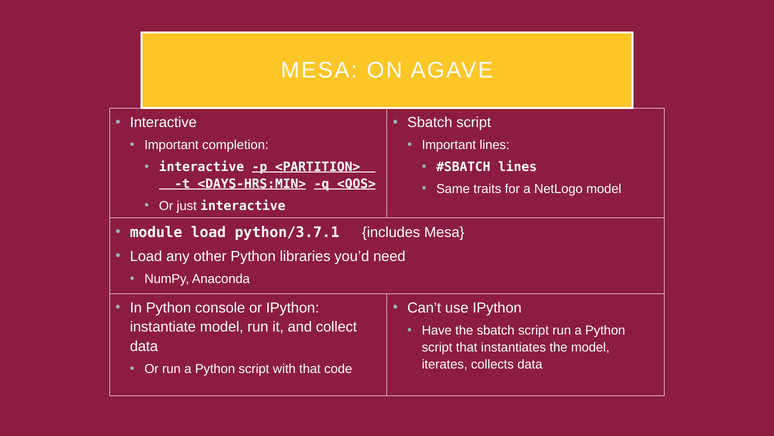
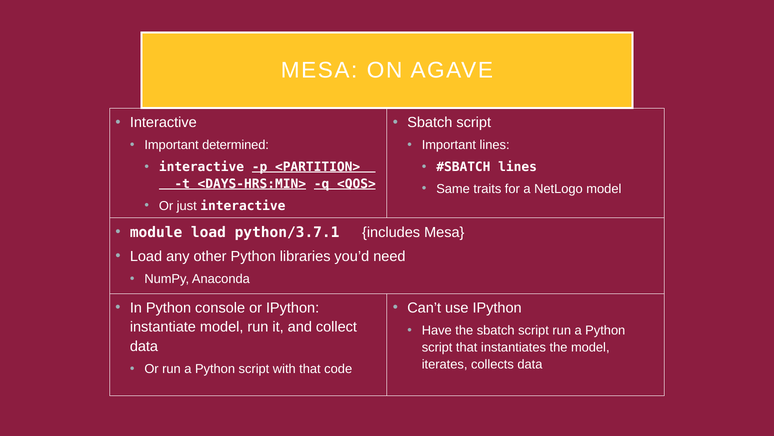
completion: completion -> determined (236, 145)
